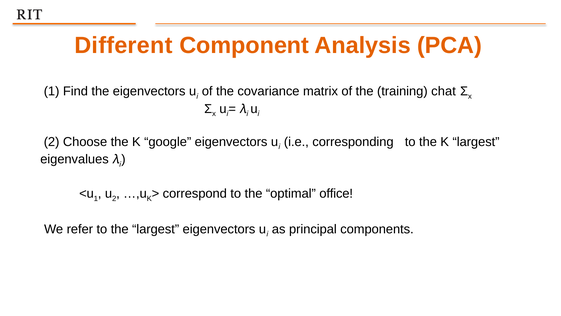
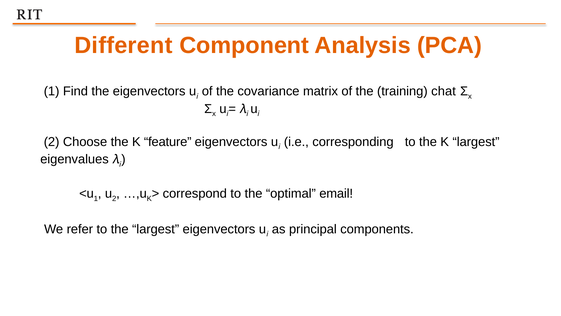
google: google -> feature (168, 142)
office: office -> email (336, 193)
